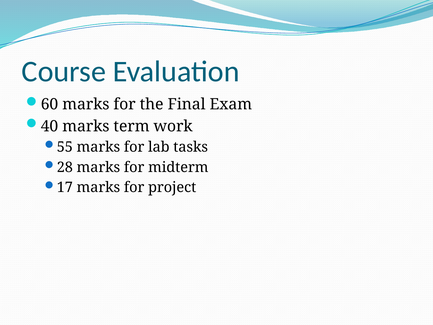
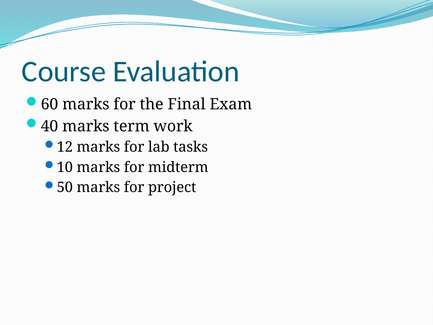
55: 55 -> 12 (65, 147)
28: 28 -> 10 (65, 167)
17: 17 -> 50 (65, 187)
